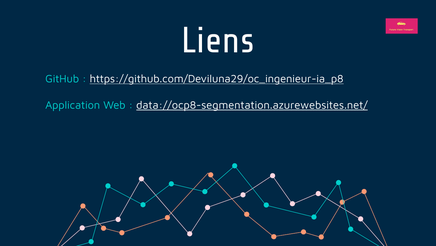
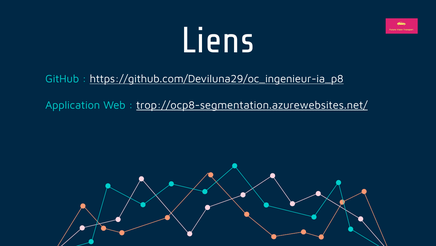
data://ocp8-segmentation.azurewebsites.net/: data://ocp8-segmentation.azurewebsites.net/ -> trop://ocp8-segmentation.azurewebsites.net/ (252, 105)
